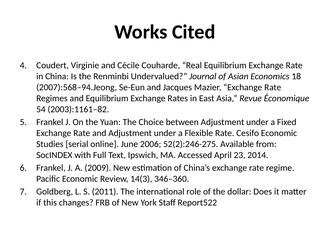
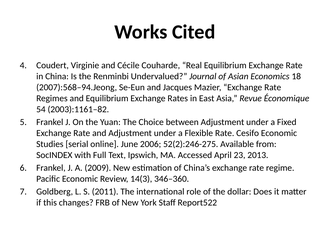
2014: 2014 -> 2013 (258, 155)
